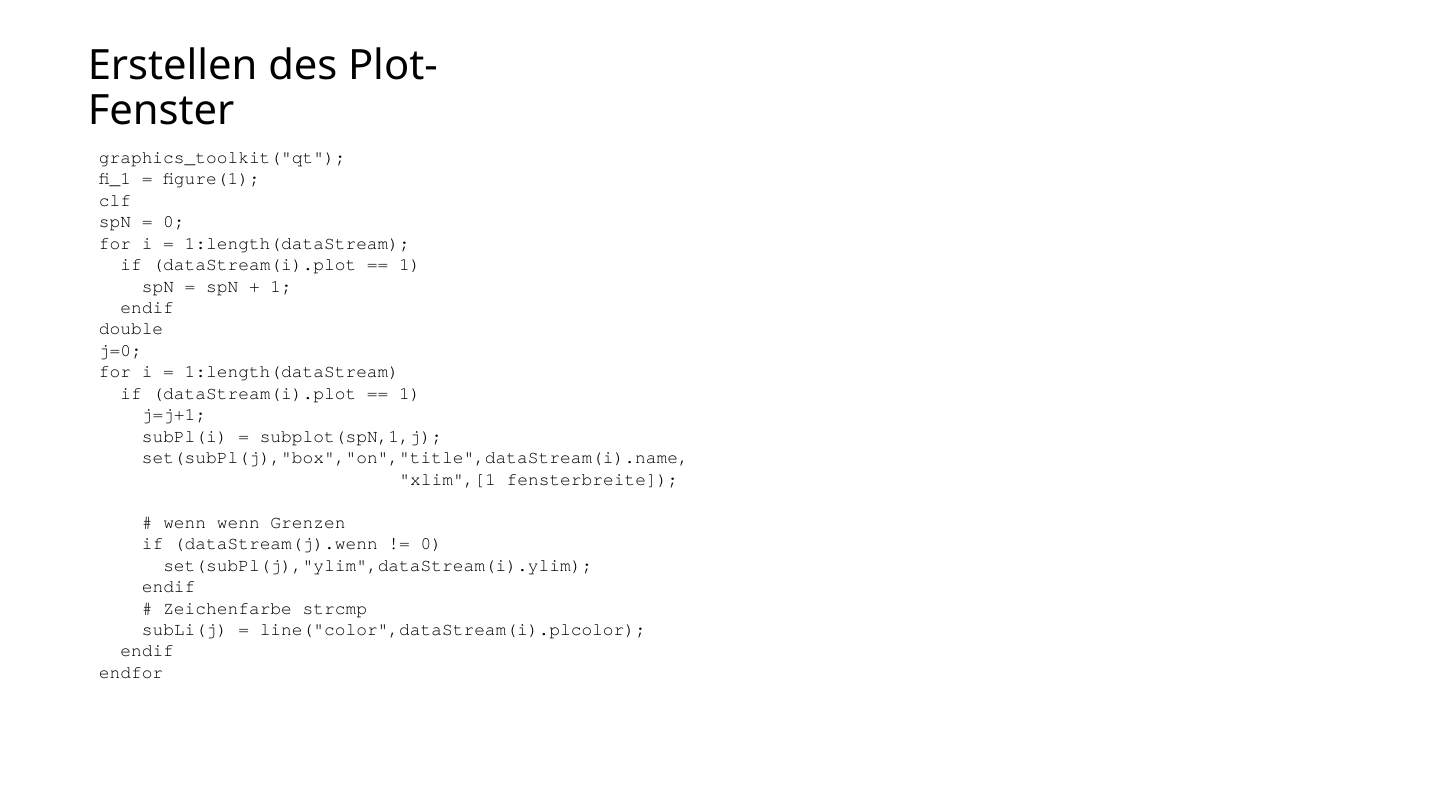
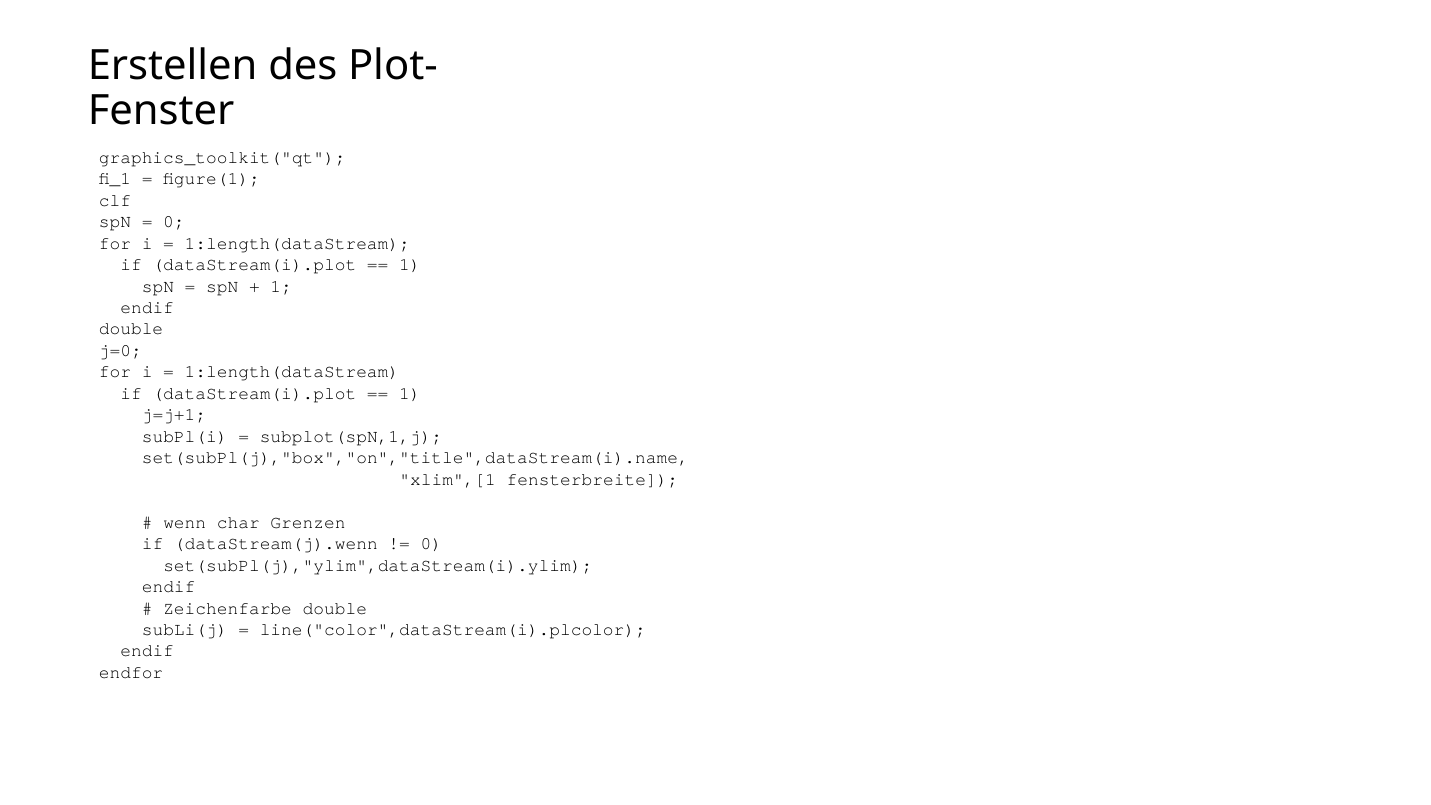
wenn wenn: wenn -> char (238, 522)
Zeichenfarbe strcmp: strcmp -> double (335, 608)
